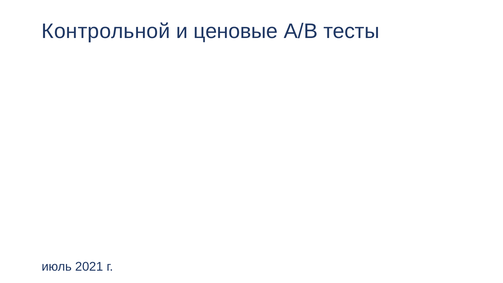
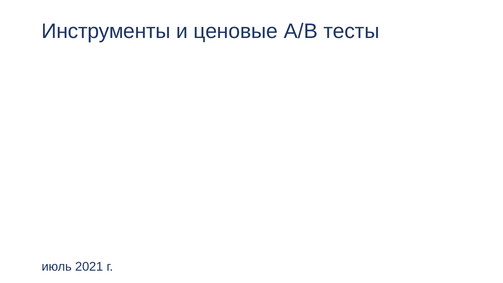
Контрольной: Контрольной -> Инструменты (106, 31)
